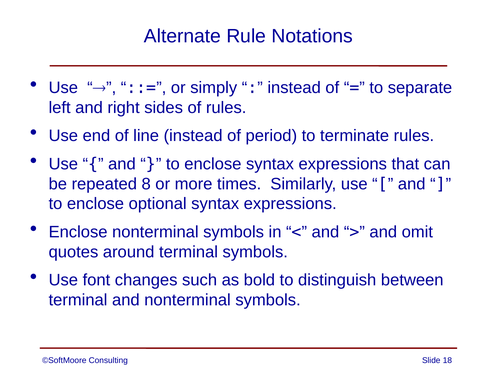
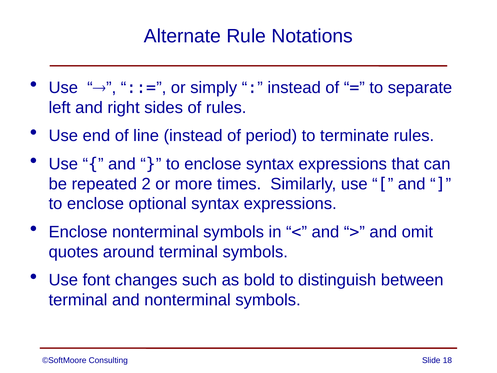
8: 8 -> 2 (146, 184)
